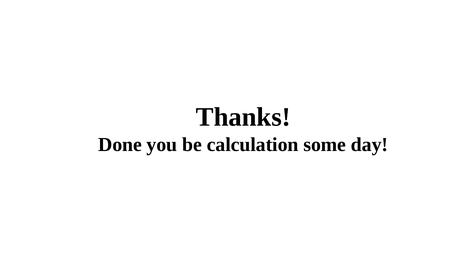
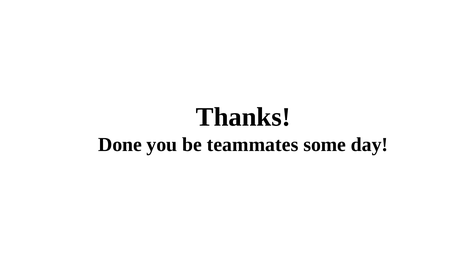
calculation: calculation -> teammates (253, 144)
